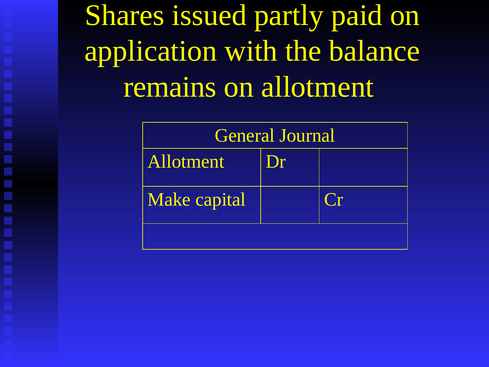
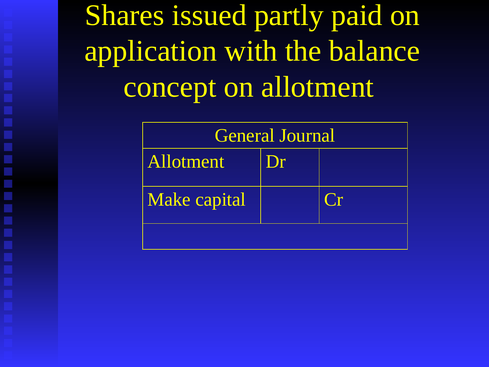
remains: remains -> concept (170, 87)
